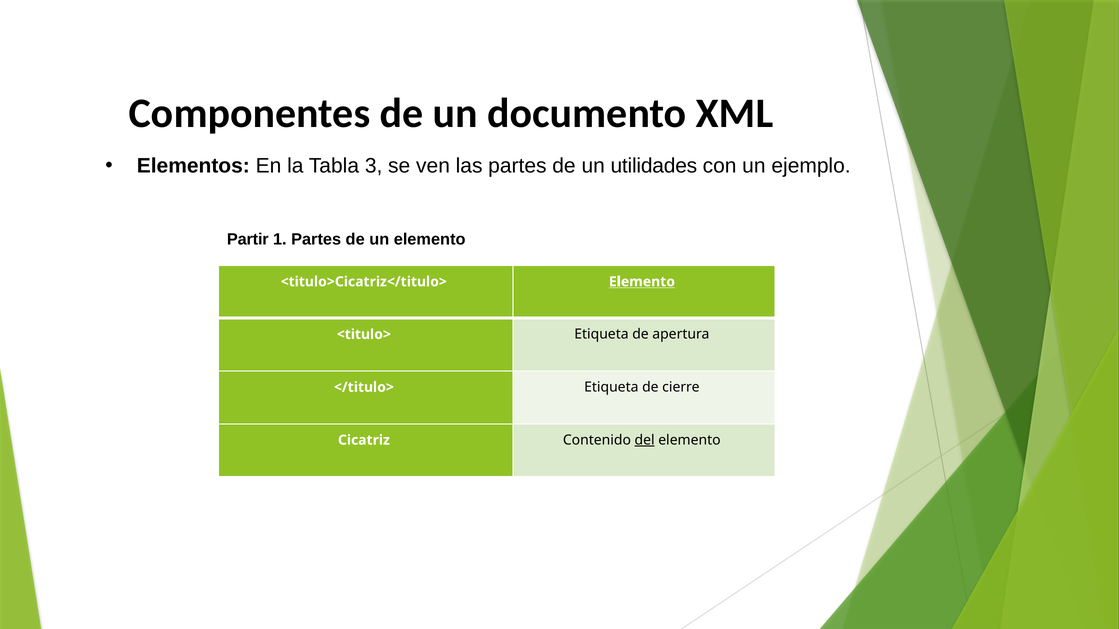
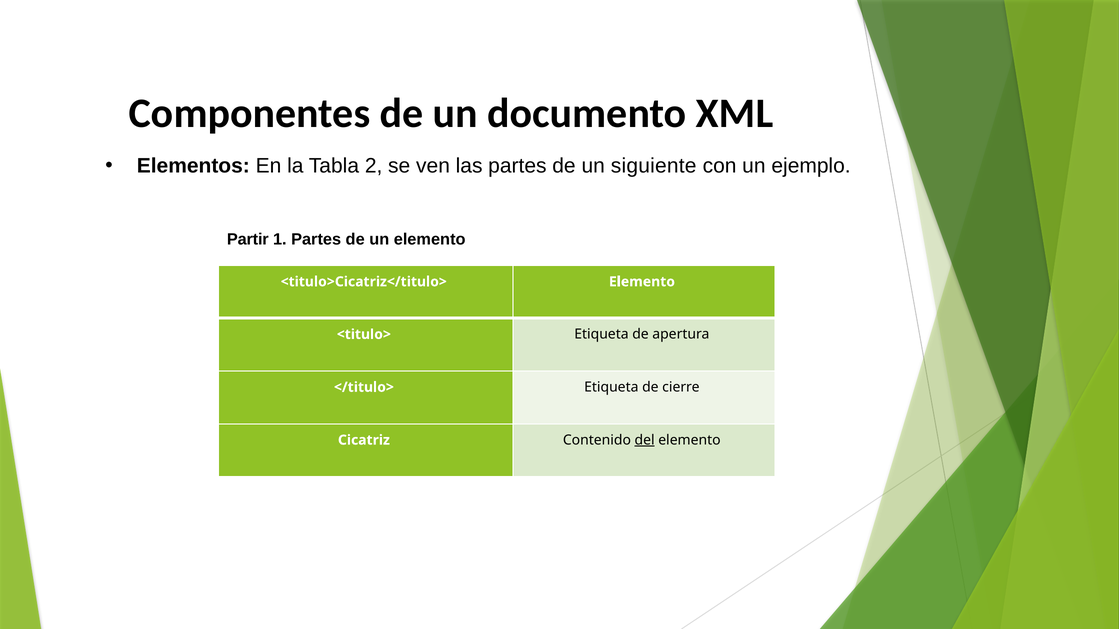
3: 3 -> 2 (374, 166)
utilidades: utilidades -> siguiente (654, 166)
Elemento underline: present -> none (642, 282)
